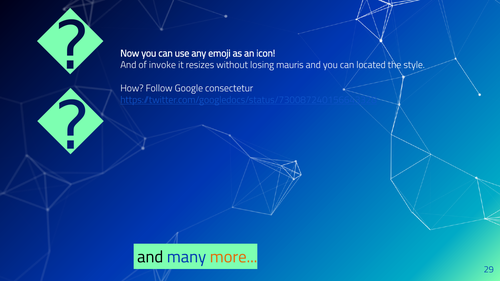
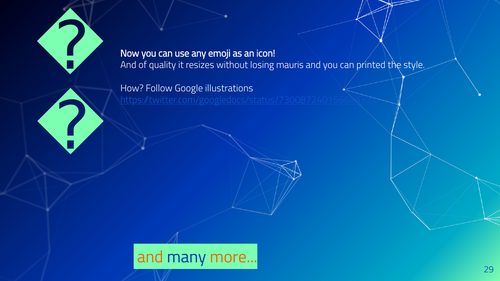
invoke: invoke -> quality (163, 65)
located: located -> printed (371, 65)
consectetur: consectetur -> illustrations (229, 88)
and colour: black -> orange (150, 257)
